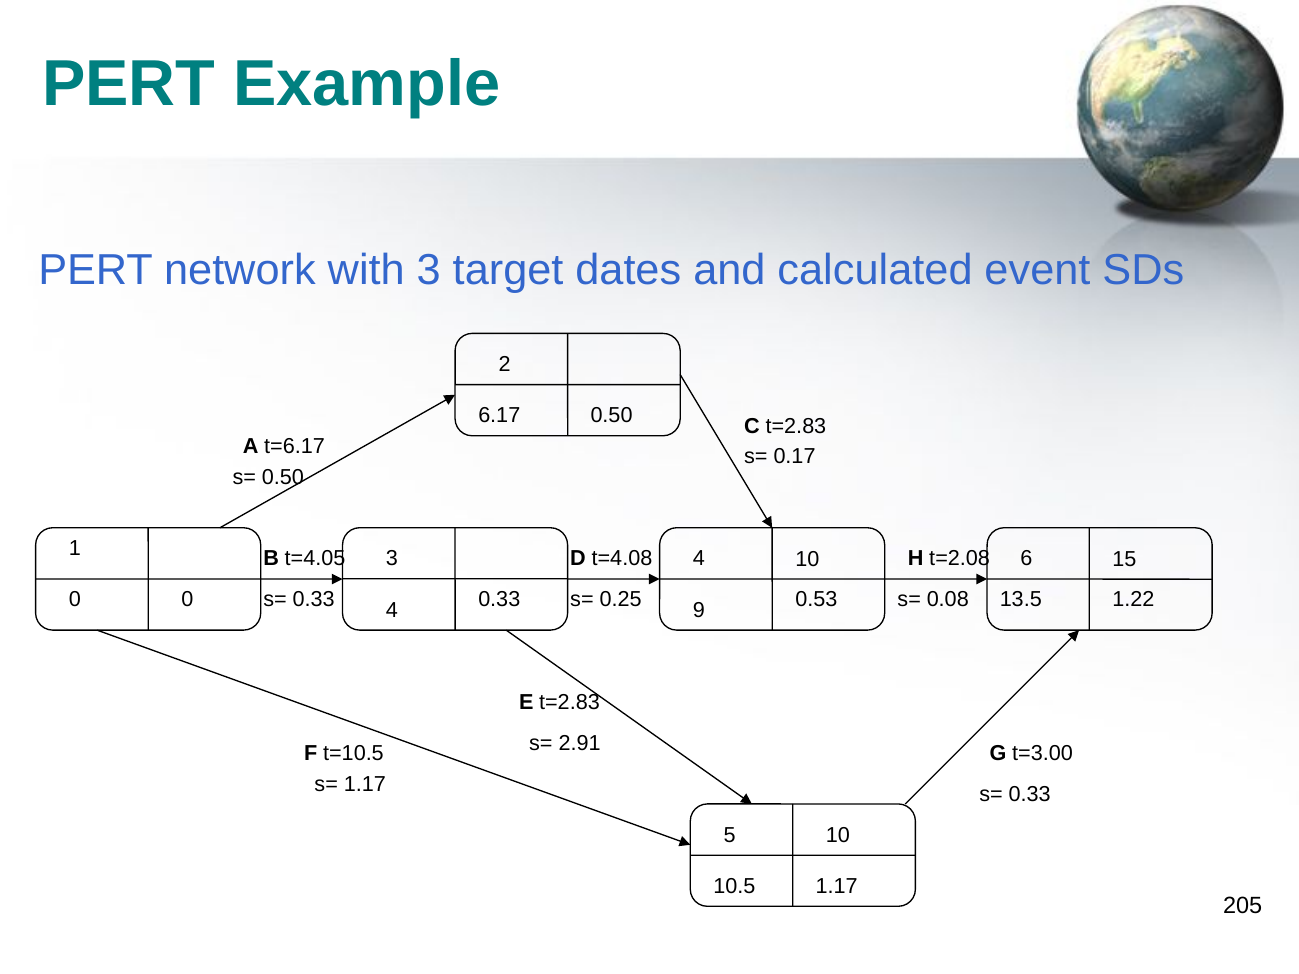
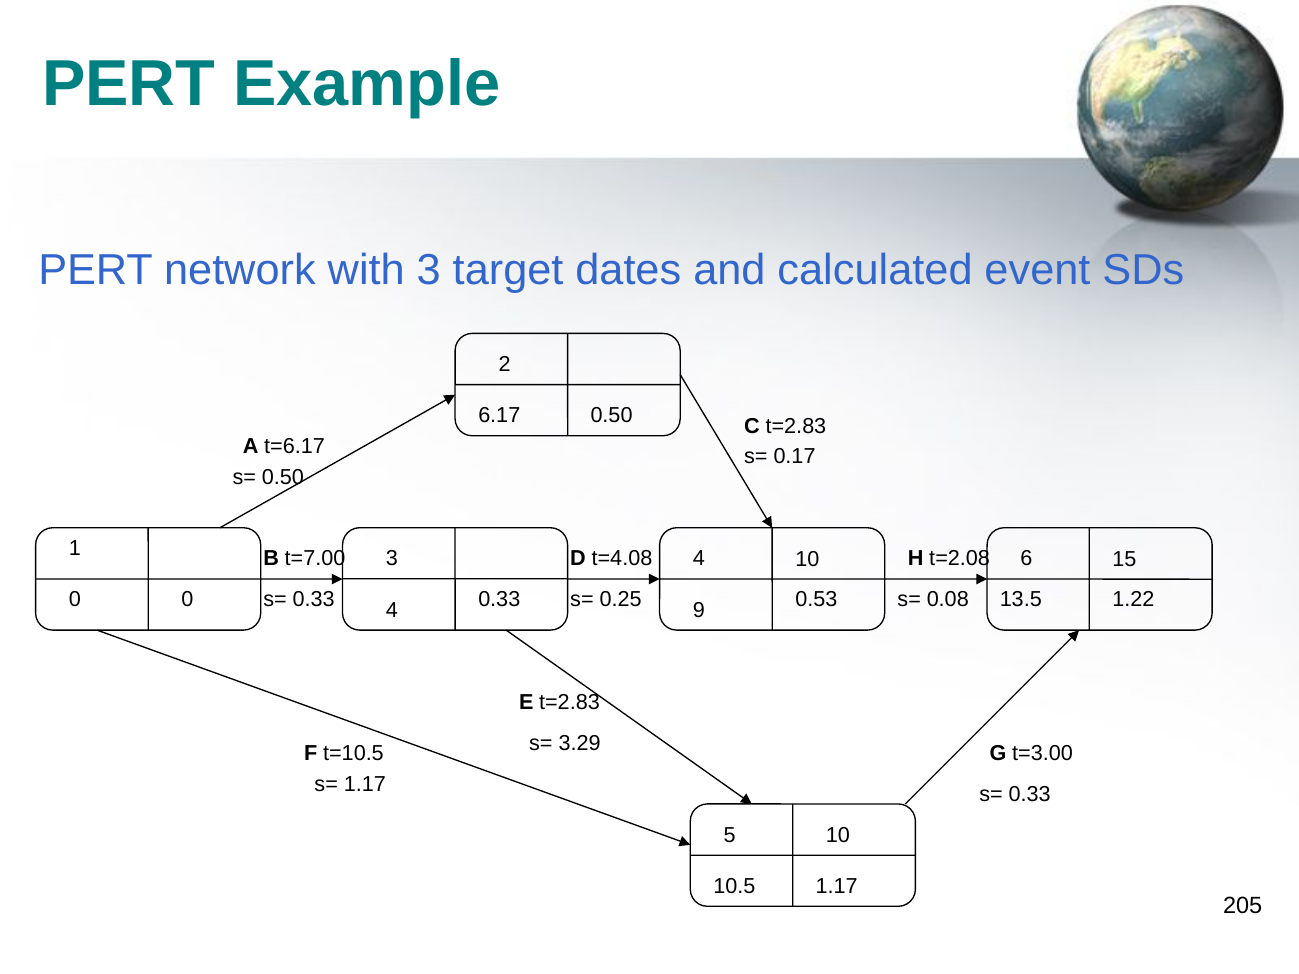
t=4.05: t=4.05 -> t=7.00 (315, 559)
2.91: 2.91 -> 3.29 (580, 743)
